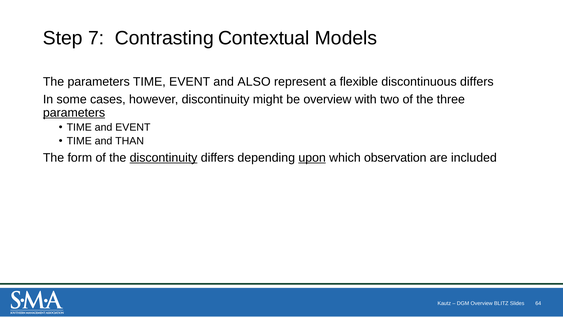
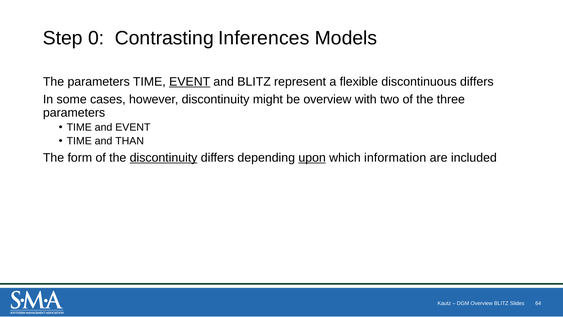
7: 7 -> 0 (96, 38)
Contextual: Contextual -> Inferences (264, 38)
EVENT underline: none -> present (190, 82)
and ALSO: ALSO -> BLITZ (254, 82)
parameters underline: present -> none (74, 113)
observation: observation -> information (395, 158)
